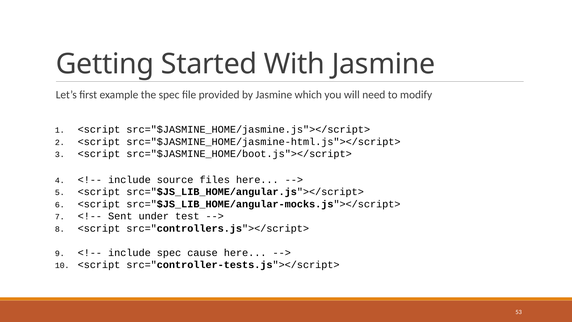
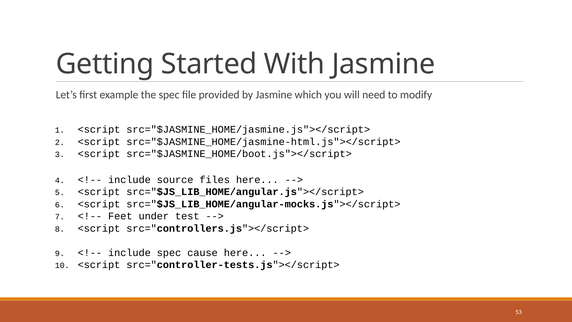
Sent: Sent -> Feet (120, 216)
